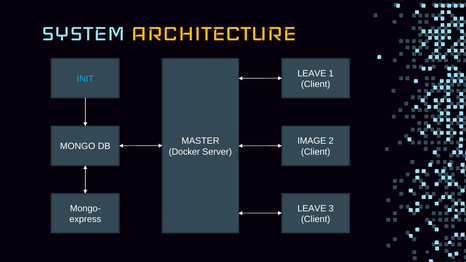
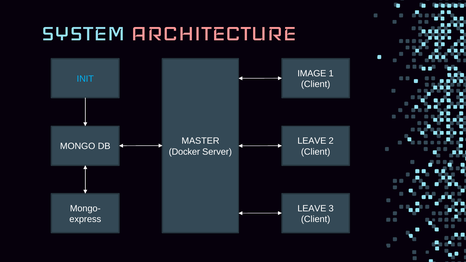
ARCHITECTURE colour: yellow -> pink (214, 31)
LEAVE: LEAVE -> IMAGE (312, 73)
IMAGE: IMAGE -> LEAVE (312, 141)
